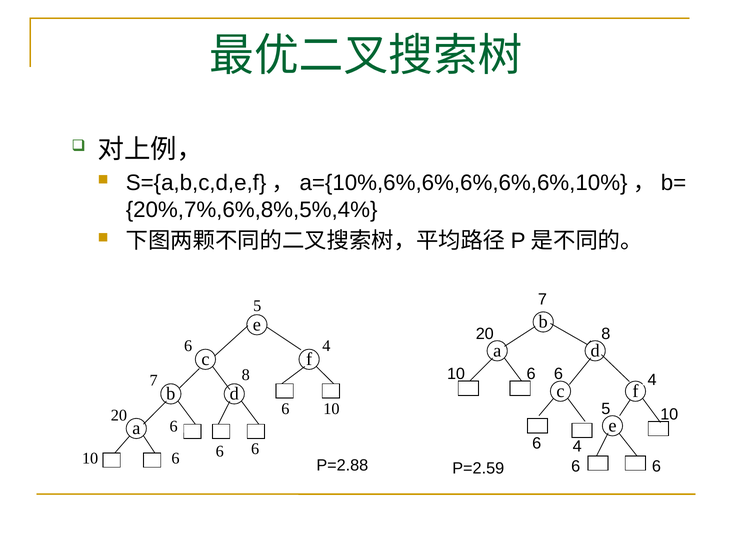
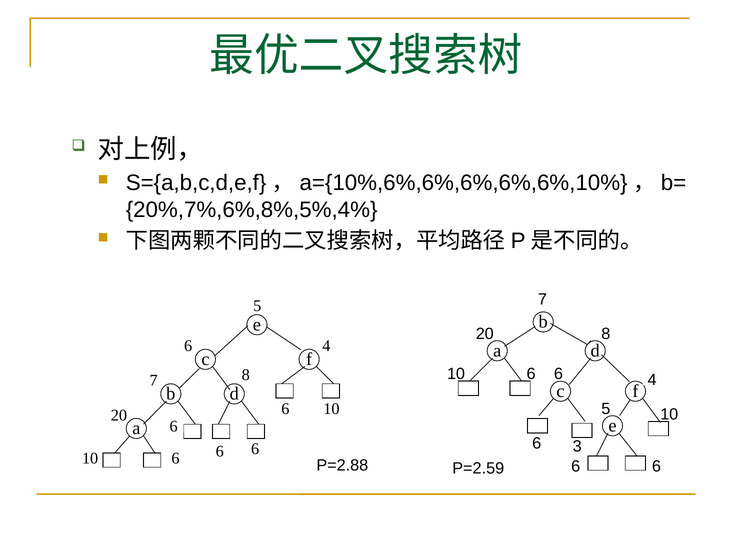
4: 4 -> 3 (577, 446)
